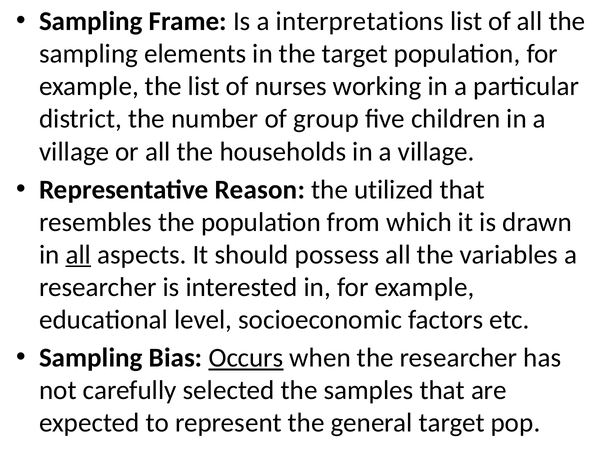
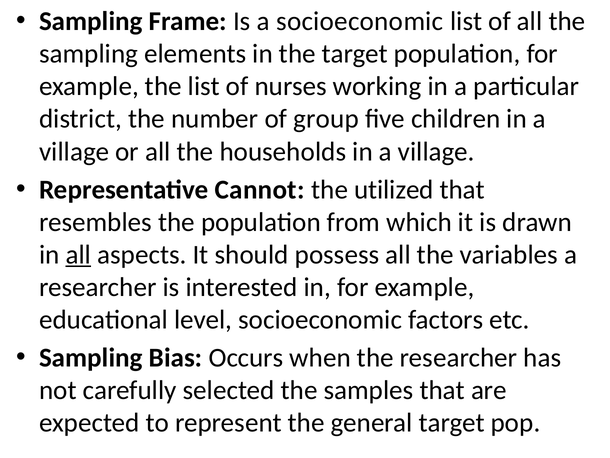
a interpretations: interpretations -> socioeconomic (360, 21)
Reason: Reason -> Cannot (260, 189)
Occurs underline: present -> none (246, 357)
